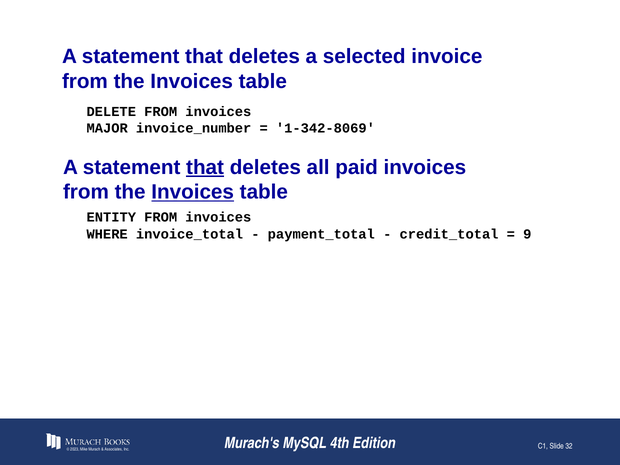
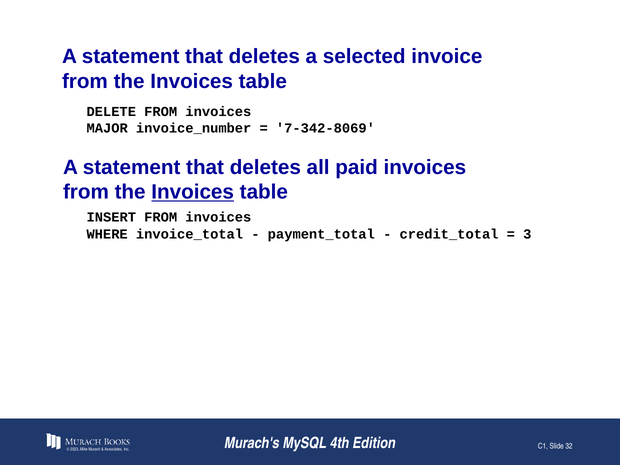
1-342-8069: 1-342-8069 -> 7-342-8069 (325, 128)
that underline: present -> none (205, 167)
ENTITY: ENTITY -> INSERT (111, 217)
9: 9 -> 3 (527, 234)
